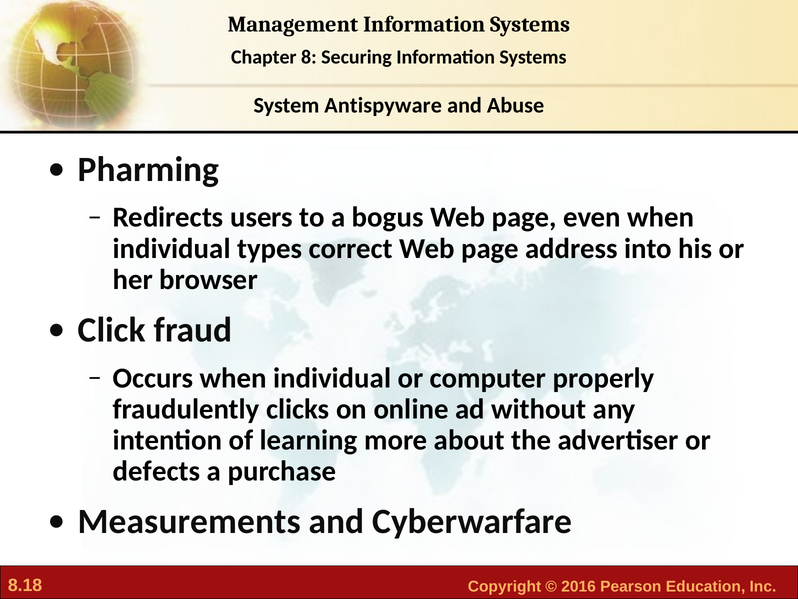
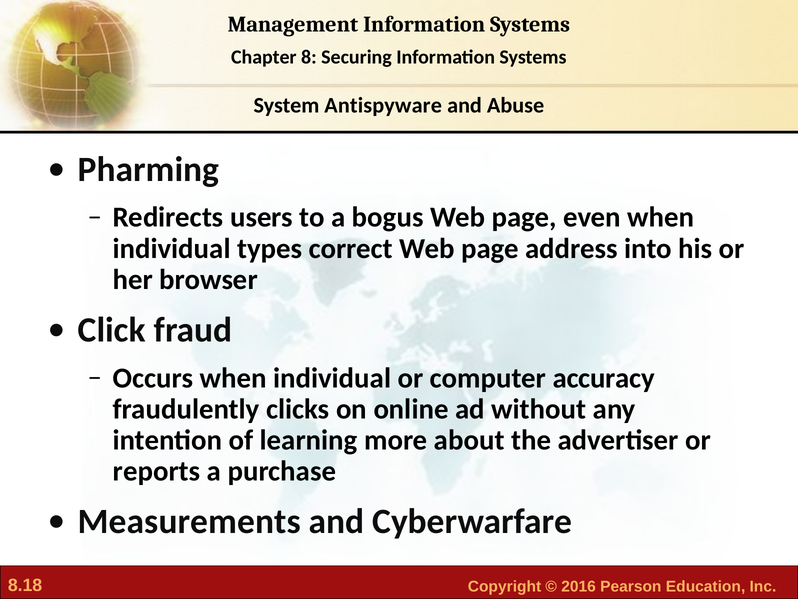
properly: properly -> accuracy (604, 378)
defects: defects -> reports (157, 471)
